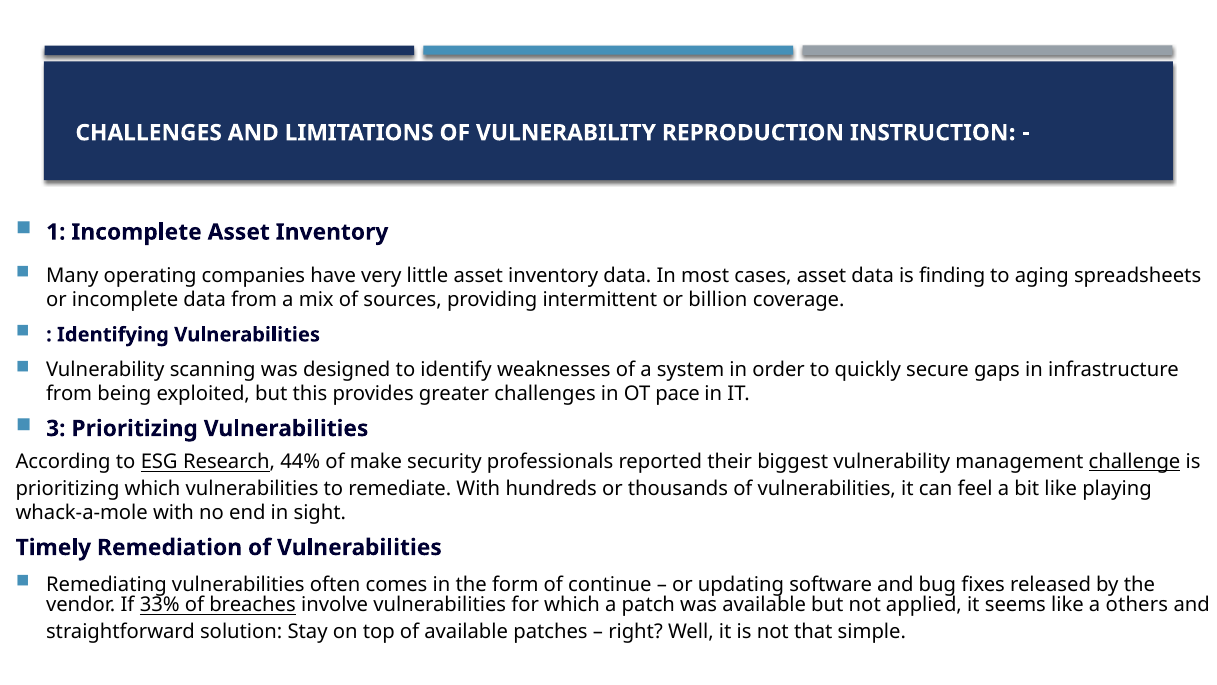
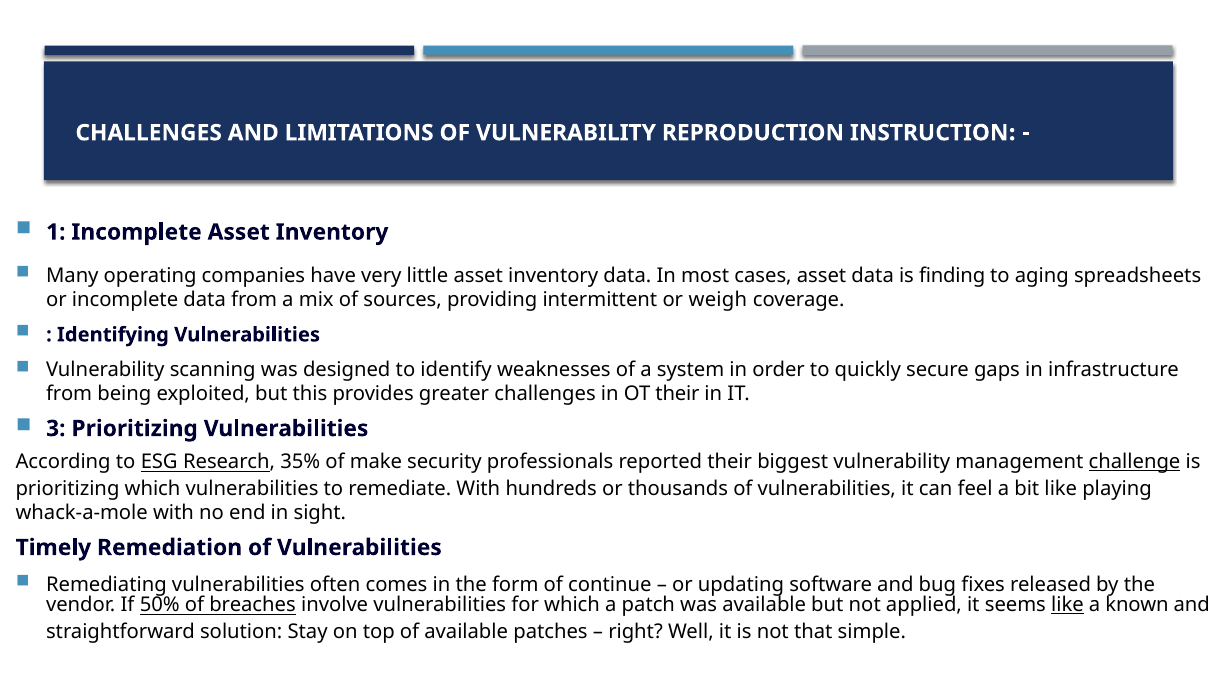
billion: billion -> weigh (718, 299)
OT pace: pace -> their (678, 394)
44%: 44% -> 35% (300, 462)
33%: 33% -> 50% (160, 604)
like underline: none -> present (1067, 604)
others: others -> known (1137, 604)
